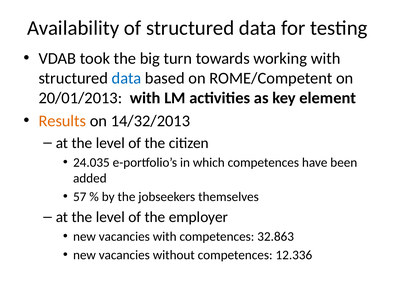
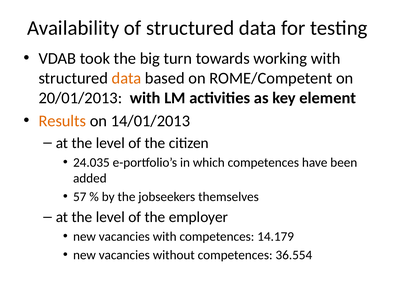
data colour: blue -> orange (127, 78)
14/32/2013: 14/32/2013 -> 14/01/2013 (150, 121)
32.863: 32.863 -> 14.179 (276, 237)
12.336: 12.336 -> 36.554 (294, 255)
